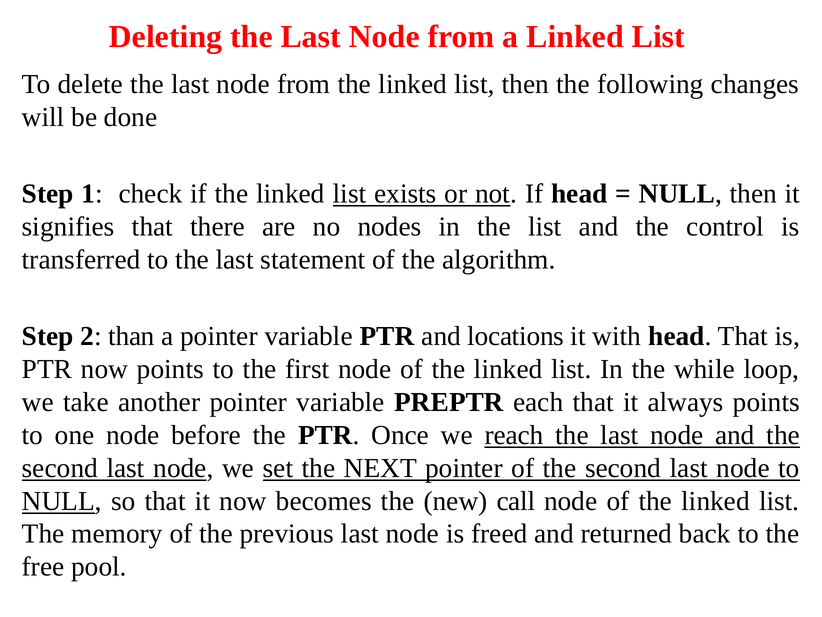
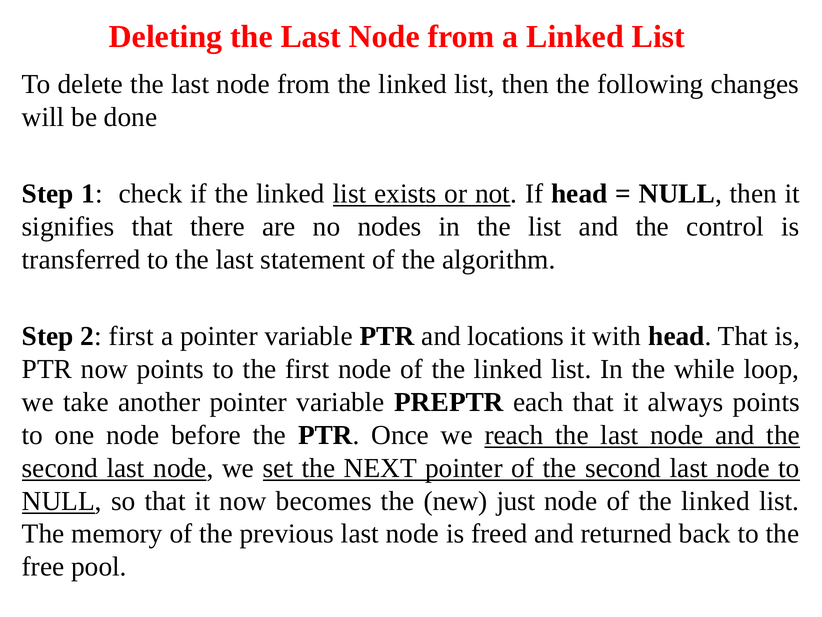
2 than: than -> first (131, 336)
call: call -> just (516, 501)
